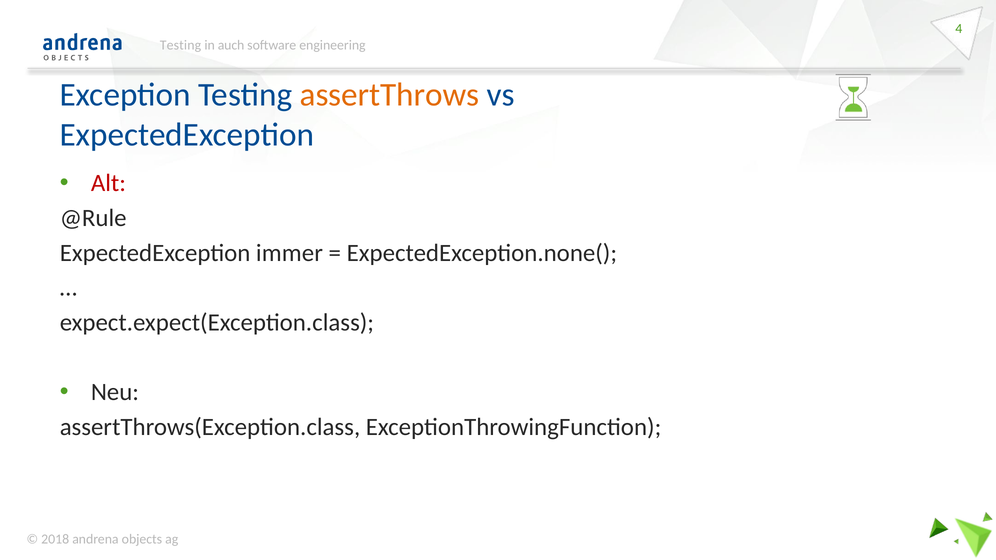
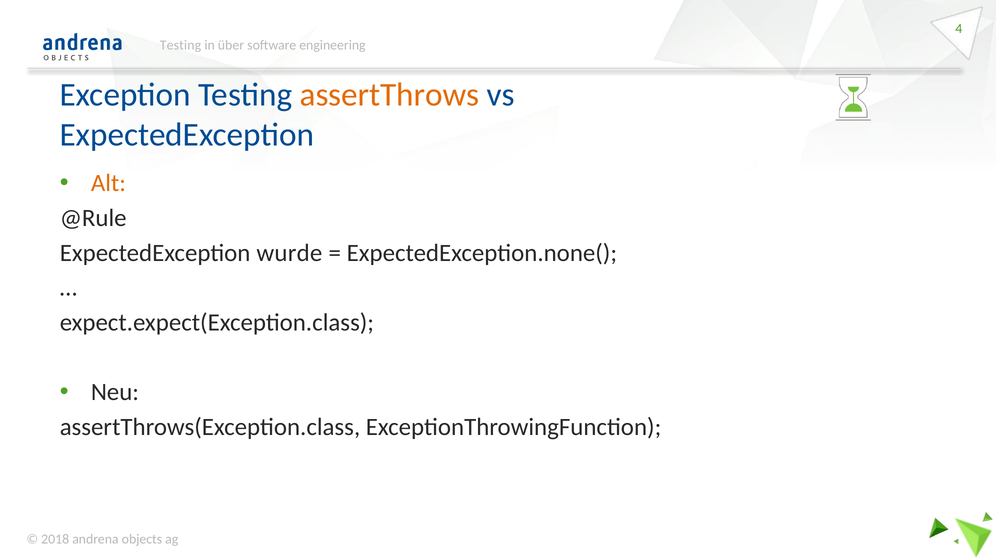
auch: auch -> über (231, 45)
Alt colour: red -> orange (108, 183)
immer: immer -> wurde (289, 253)
